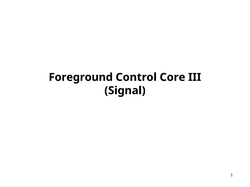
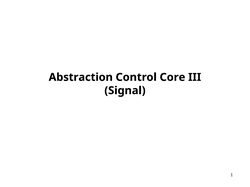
Foreground: Foreground -> Abstraction (81, 77)
